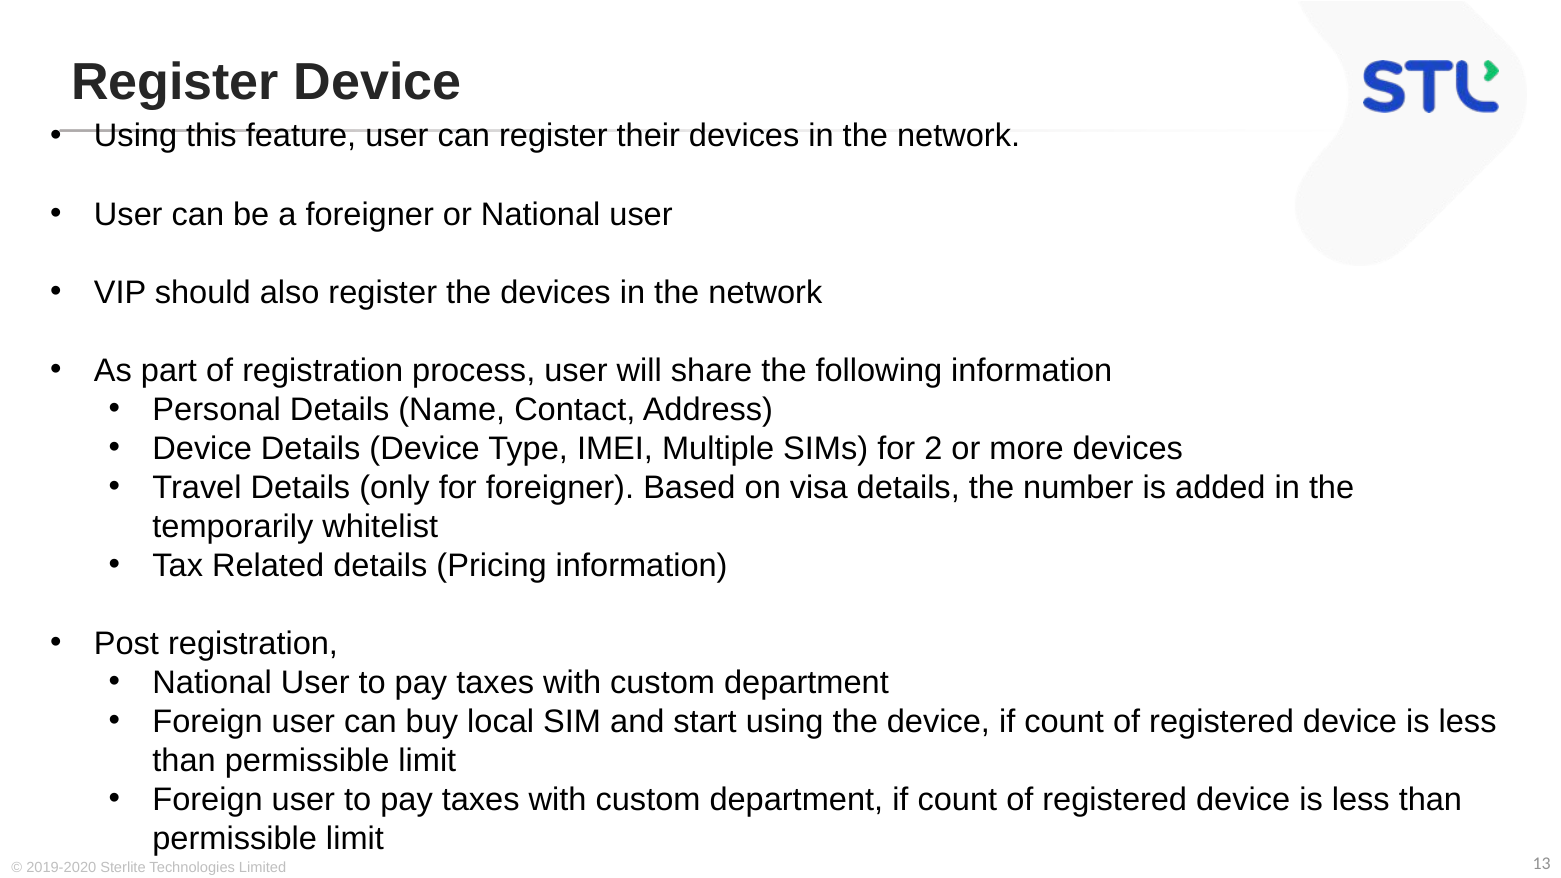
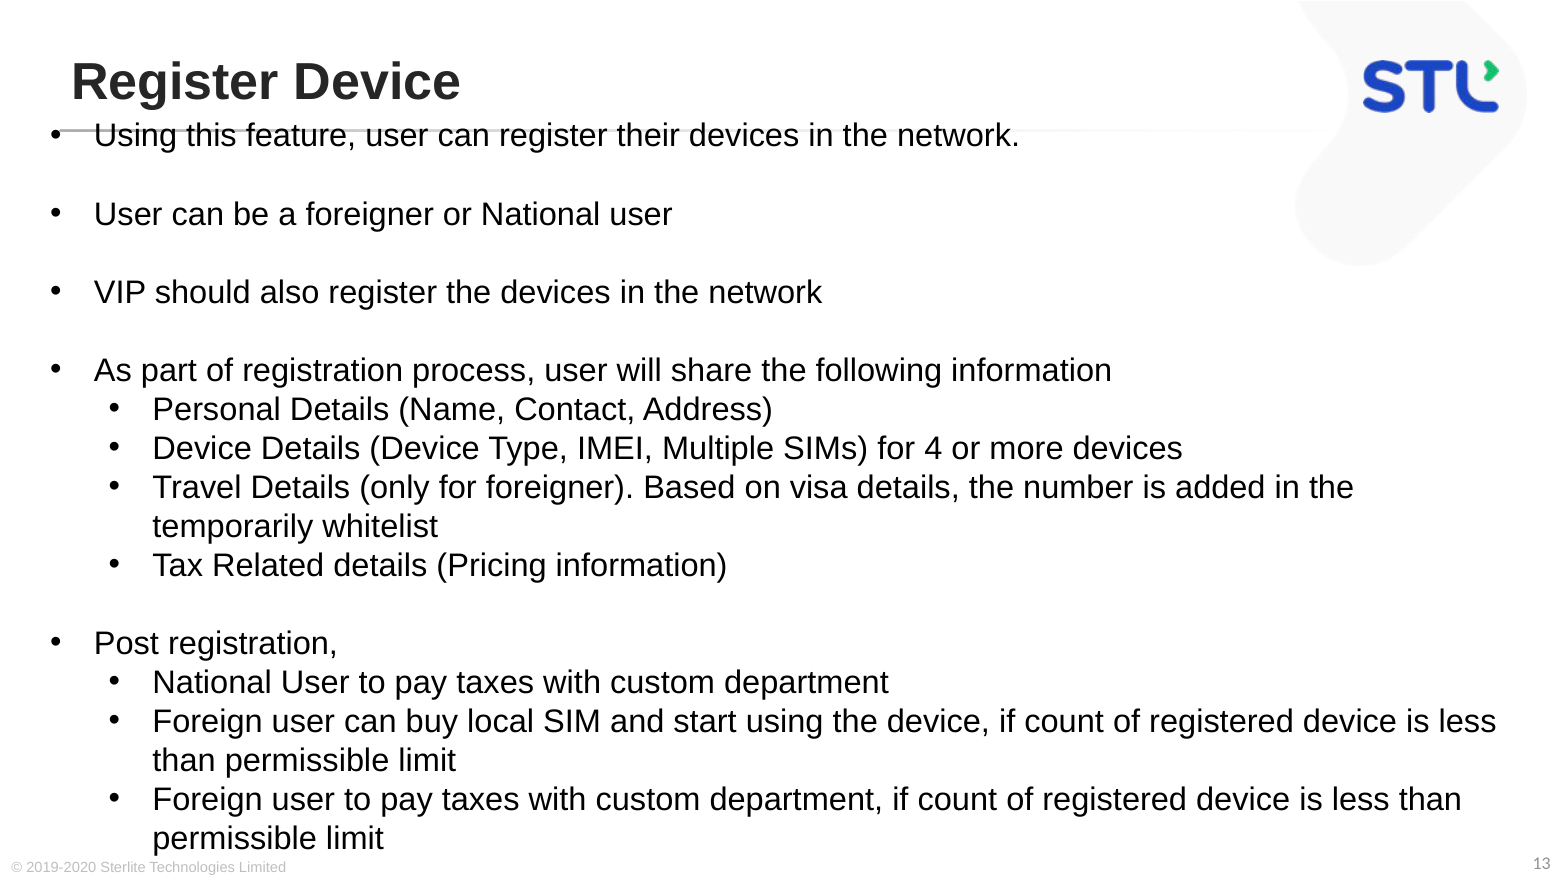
2: 2 -> 4 (933, 449)
